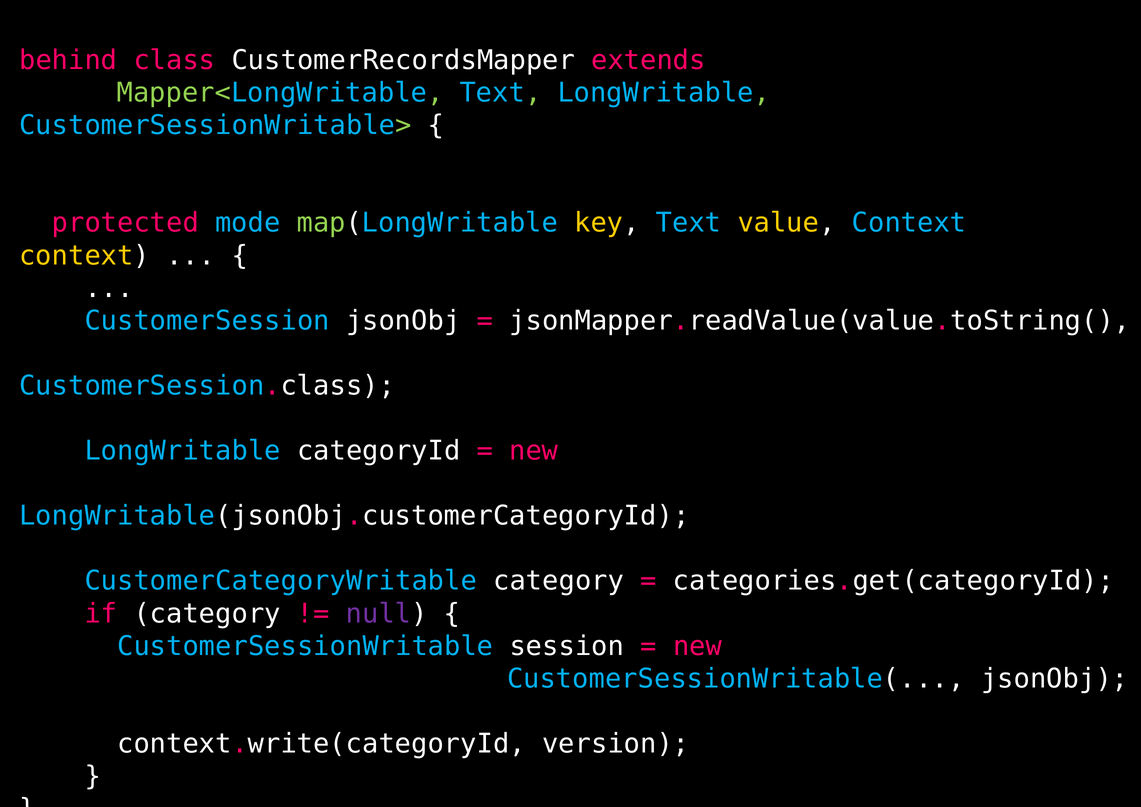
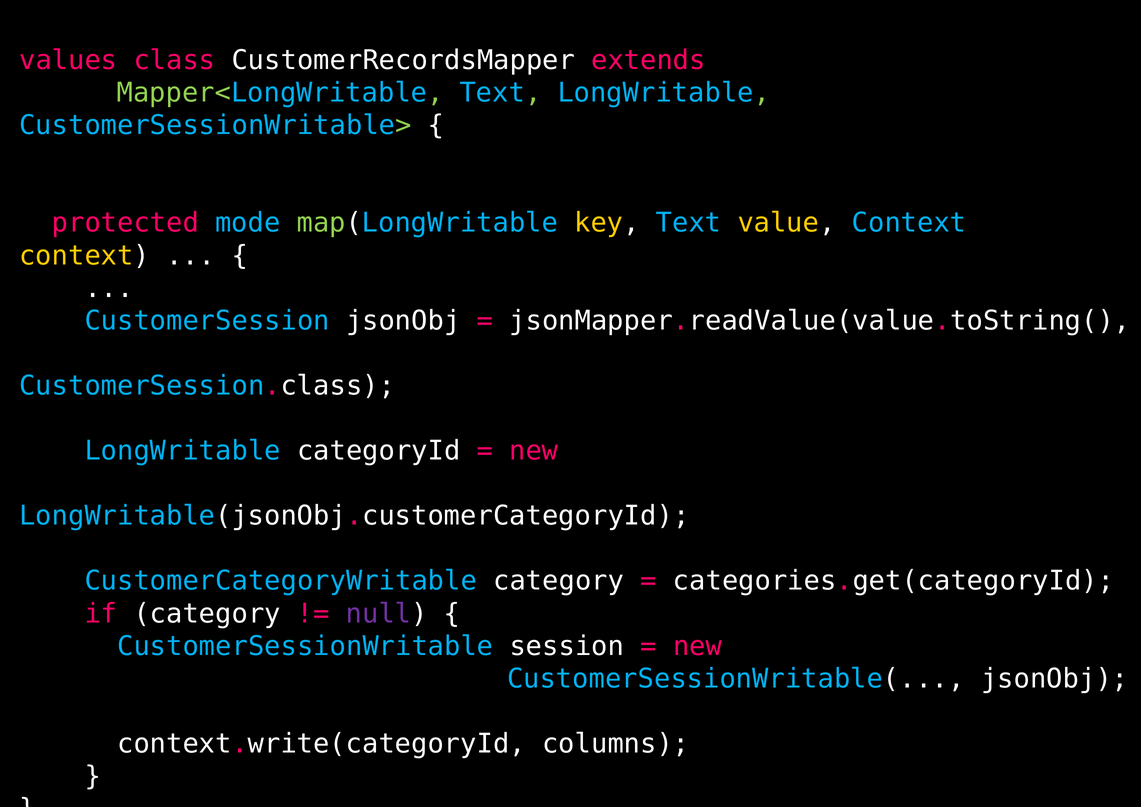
behind: behind -> values (68, 60)
version: version -> columns (616, 744)
